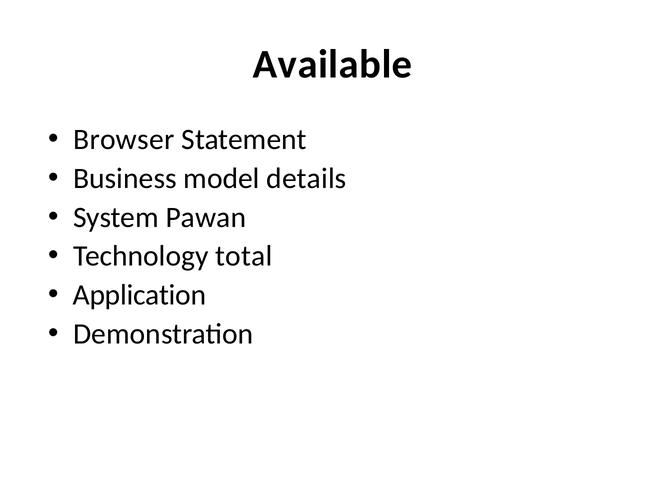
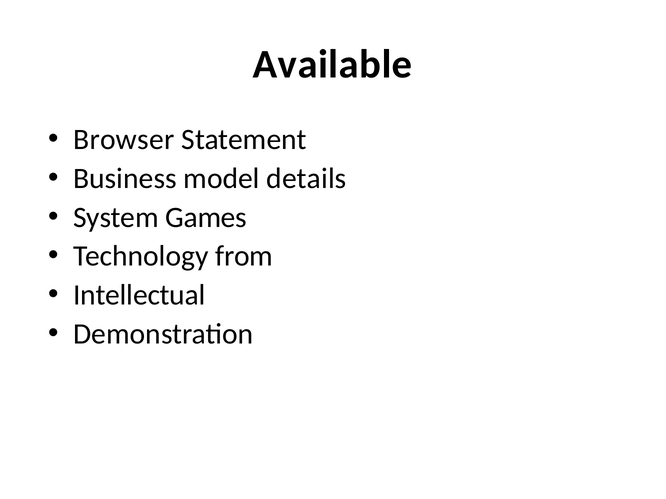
Pawan: Pawan -> Games (206, 218)
total: total -> from (244, 256)
Application: Application -> Intellectual (139, 295)
